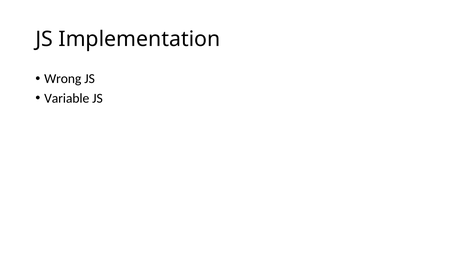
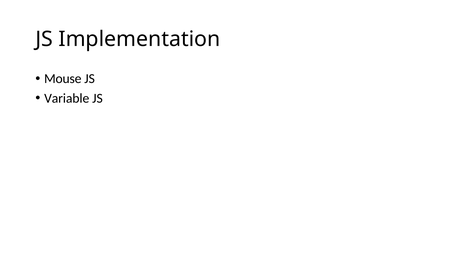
Wrong: Wrong -> Mouse (63, 79)
